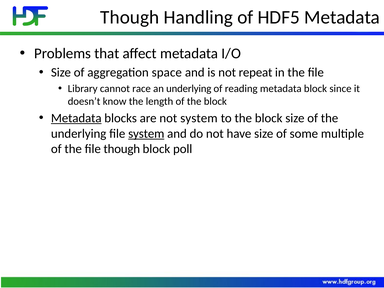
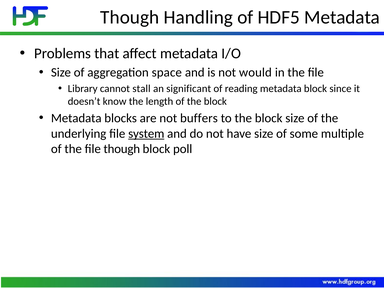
repeat: repeat -> would (255, 73)
race: race -> stall (141, 89)
an underlying: underlying -> significant (189, 89)
Metadata underline: present -> none (76, 118)
not system: system -> buffers (199, 118)
